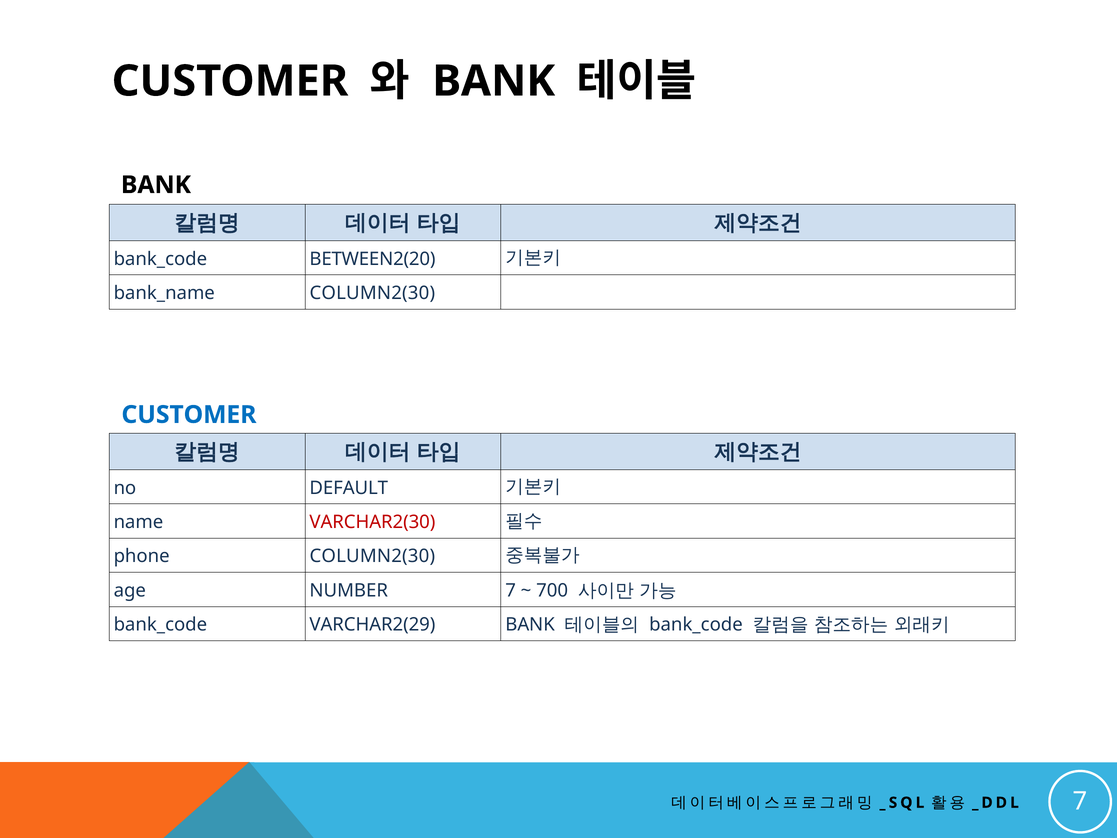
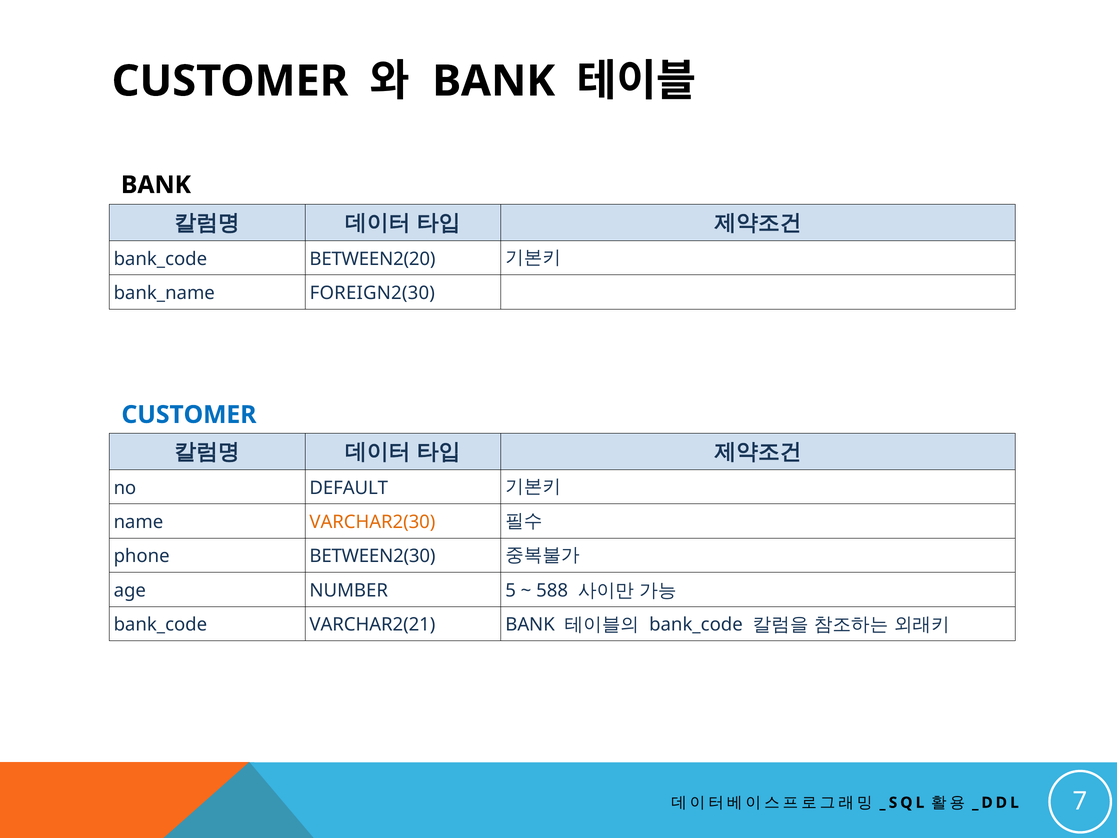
COLUMN2(30: COLUMN2(30 -> FOREIGN2(30 (372, 293)
VARCHAR2(30 colour: red -> orange (372, 522)
phone COLUMN2(30: COLUMN2(30 -> BETWEEN2(30 (372, 556)
NUMBER 7: 7 -> 5 (511, 590)
700: 700 -> 588 (552, 590)
VARCHAR2(29: VARCHAR2(29 -> VARCHAR2(21 (372, 625)
